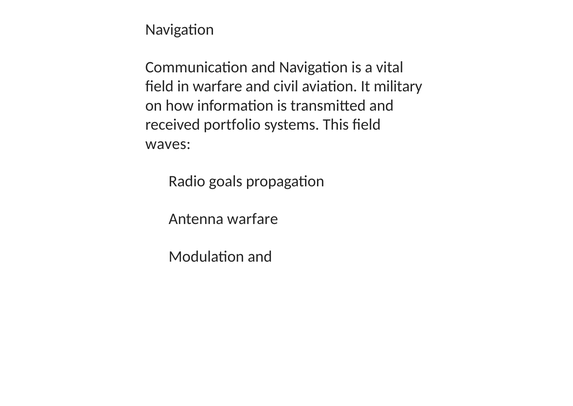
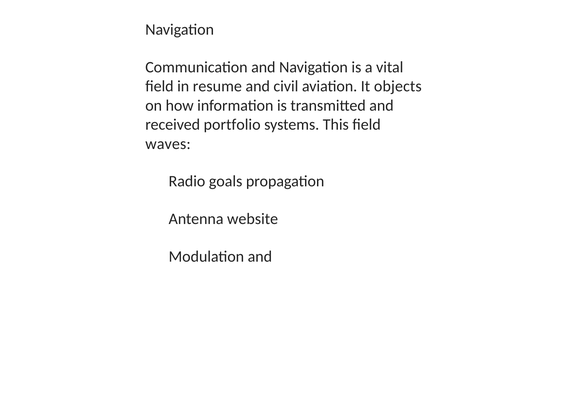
in warfare: warfare -> resume (217, 86)
military: military -> objects (398, 86)
warfare: warfare -> website (253, 219)
